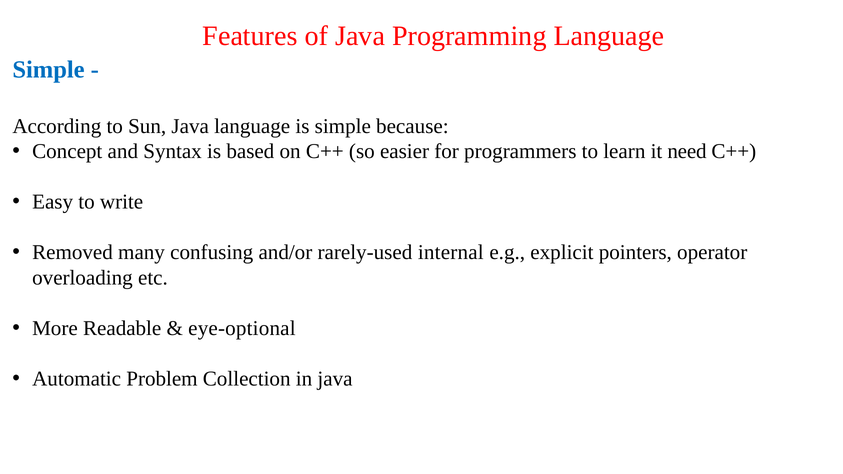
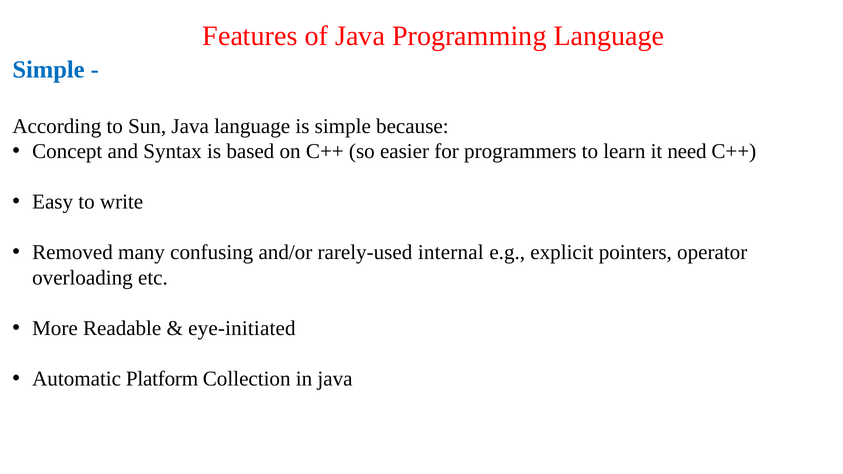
eye-optional: eye-optional -> eye-initiated (242, 328)
Problem: Problem -> Platform (162, 379)
